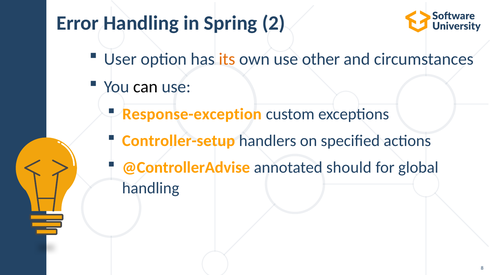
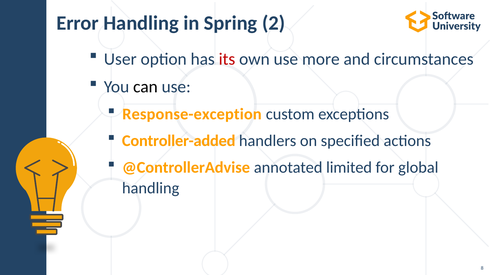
its colour: orange -> red (227, 59)
other: other -> more (321, 59)
Controller-setup: Controller-setup -> Controller-added (179, 141)
should: should -> limited (349, 168)
